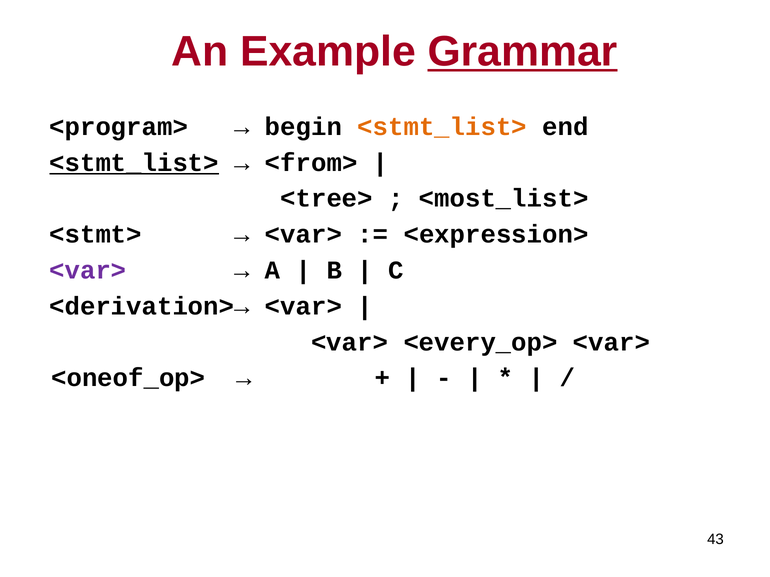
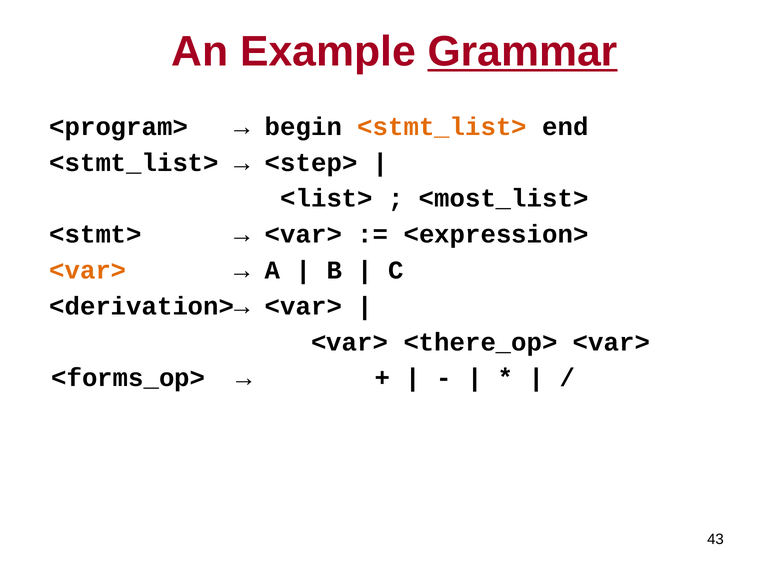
<stmt_list> underline: present -> none (134, 163)
<from>: <from> -> <step> (311, 163)
<tree>: <tree> -> <list> (327, 199)
<var> colour: purple -> orange (88, 270)
<every_op>: <every_op> -> <there_op> (481, 342)
<oneof_op>: <oneof_op> -> <forms_op> (128, 378)
